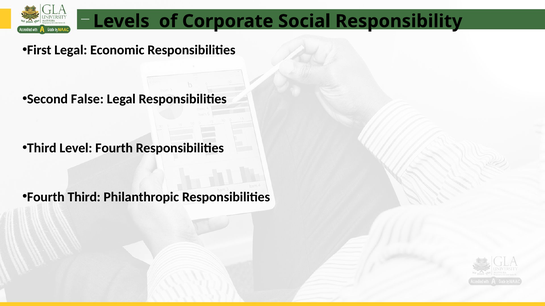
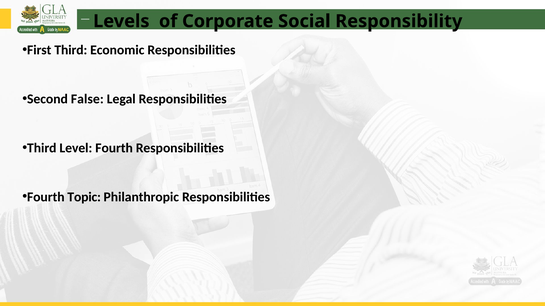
First Legal: Legal -> Third (71, 50)
Fourth Third: Third -> Topic (84, 197)
